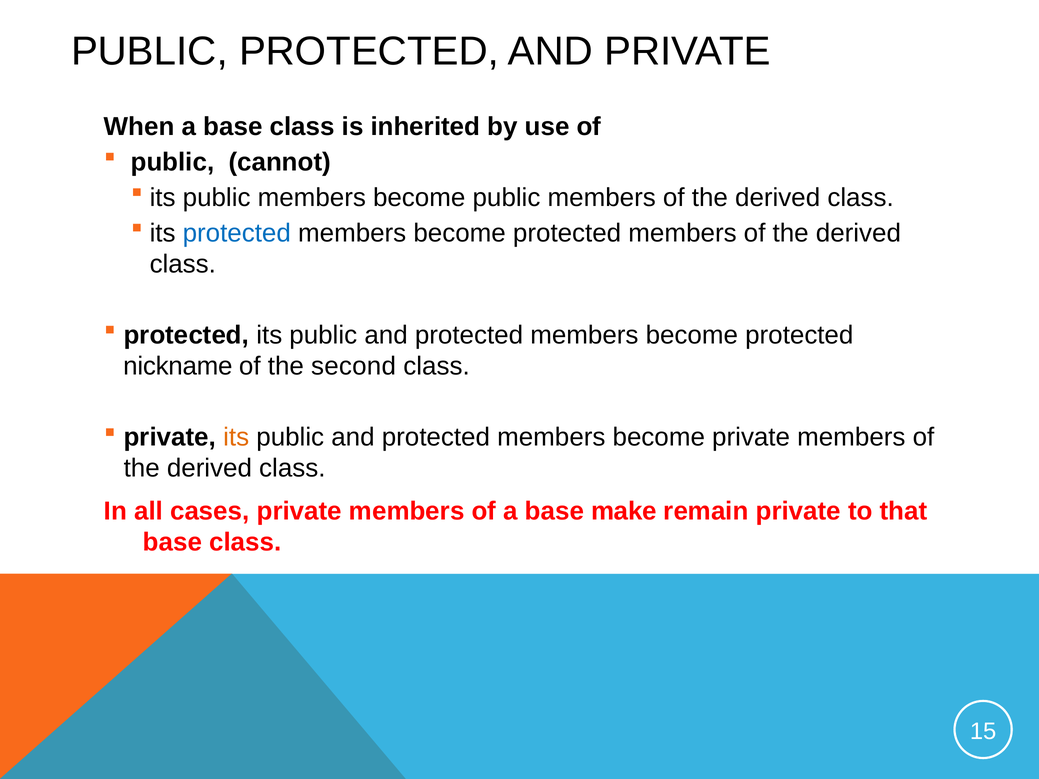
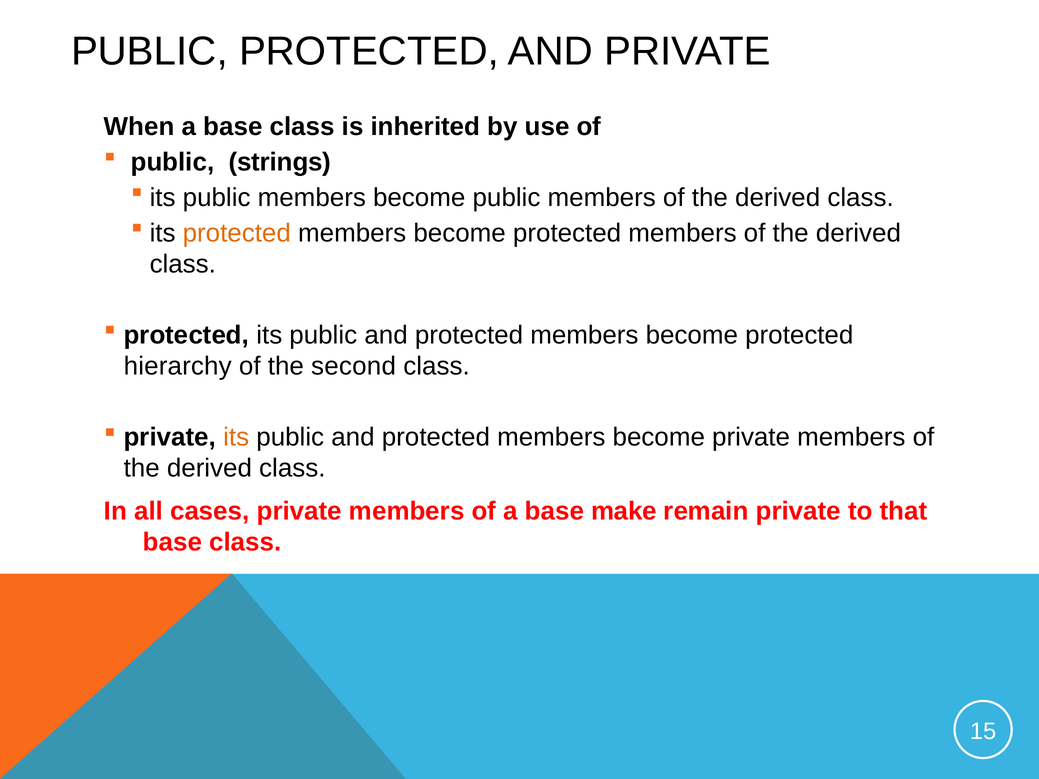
cannot: cannot -> strings (280, 162)
protected colour: blue -> orange (237, 233)
nickname: nickname -> hierarchy (178, 366)
